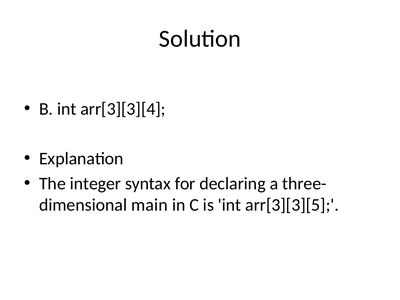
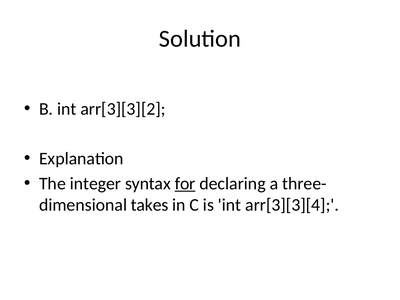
arr[3][3][4: arr[3][3][4 -> arr[3][3][2 (123, 109)
for underline: none -> present (185, 184)
main: main -> takes (150, 205)
arr[3][3][5: arr[3][3][5 -> arr[3][3][4 (292, 205)
